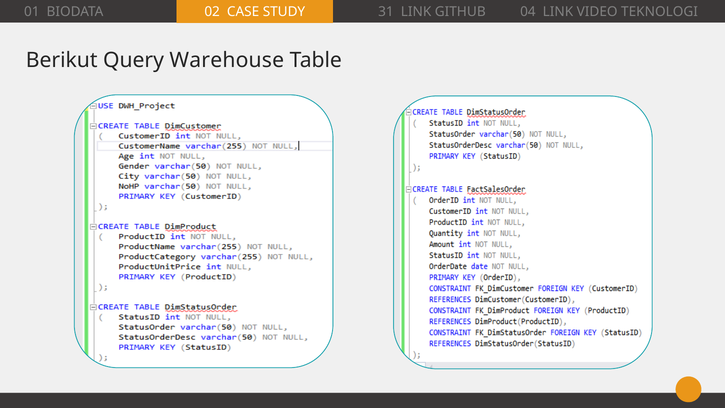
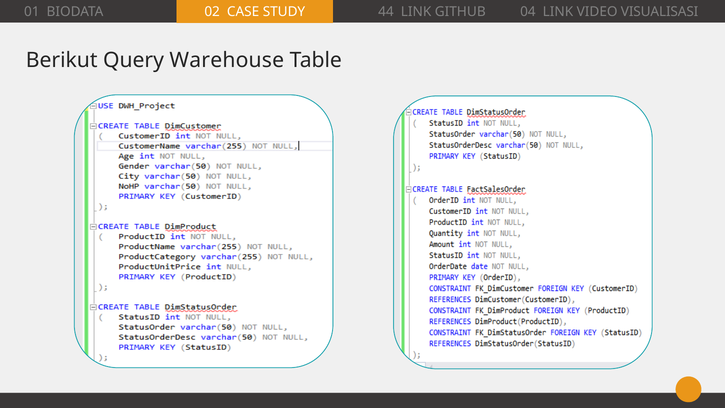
31: 31 -> 44 (386, 12)
TEKNOLOGI: TEKNOLOGI -> VISUALISASI (660, 12)
